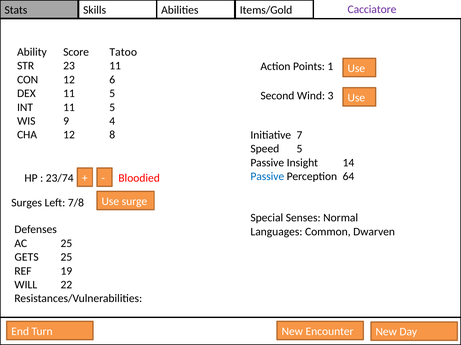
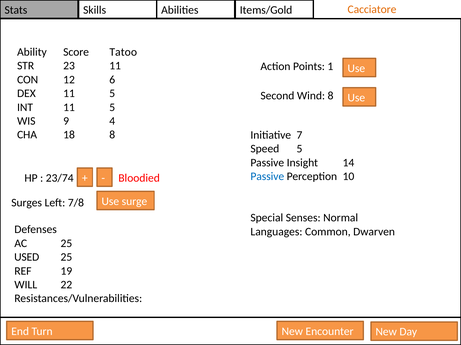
Cacciatore colour: purple -> orange (372, 10)
Wind 3: 3 -> 8 (331, 96)
CHA 12: 12 -> 18 (69, 135)
64: 64 -> 10 (348, 177)
GETS: GETS -> USED (27, 258)
